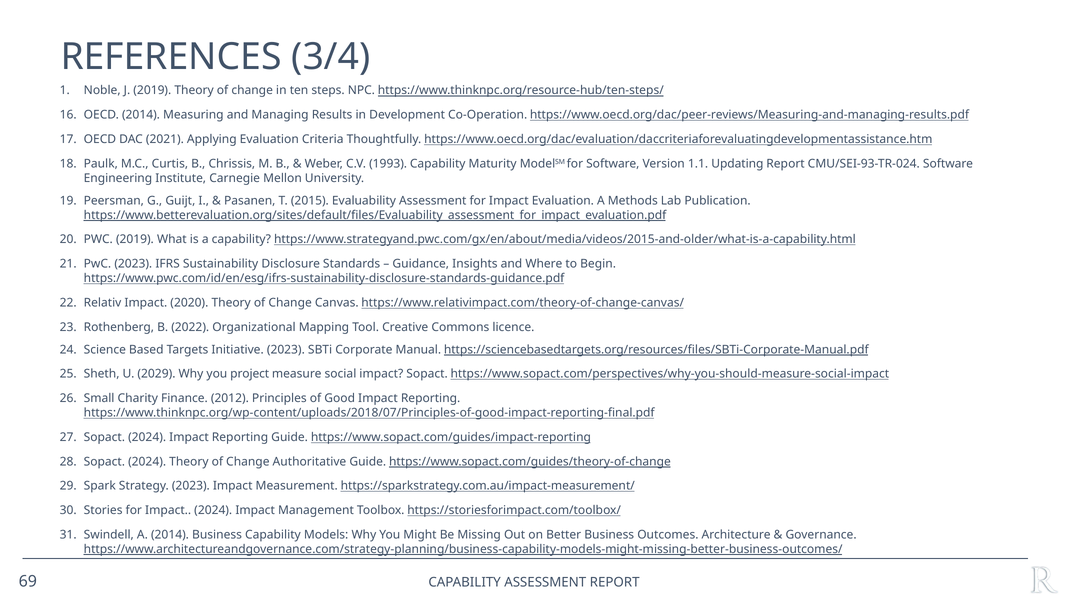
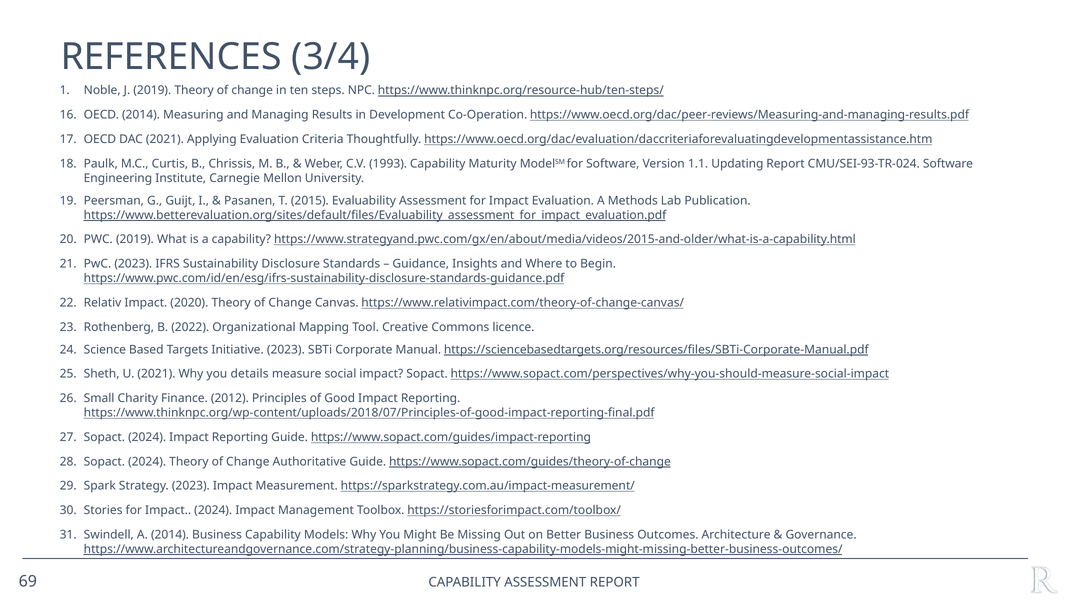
U 2029: 2029 -> 2021 (156, 374)
project: project -> details (250, 374)
